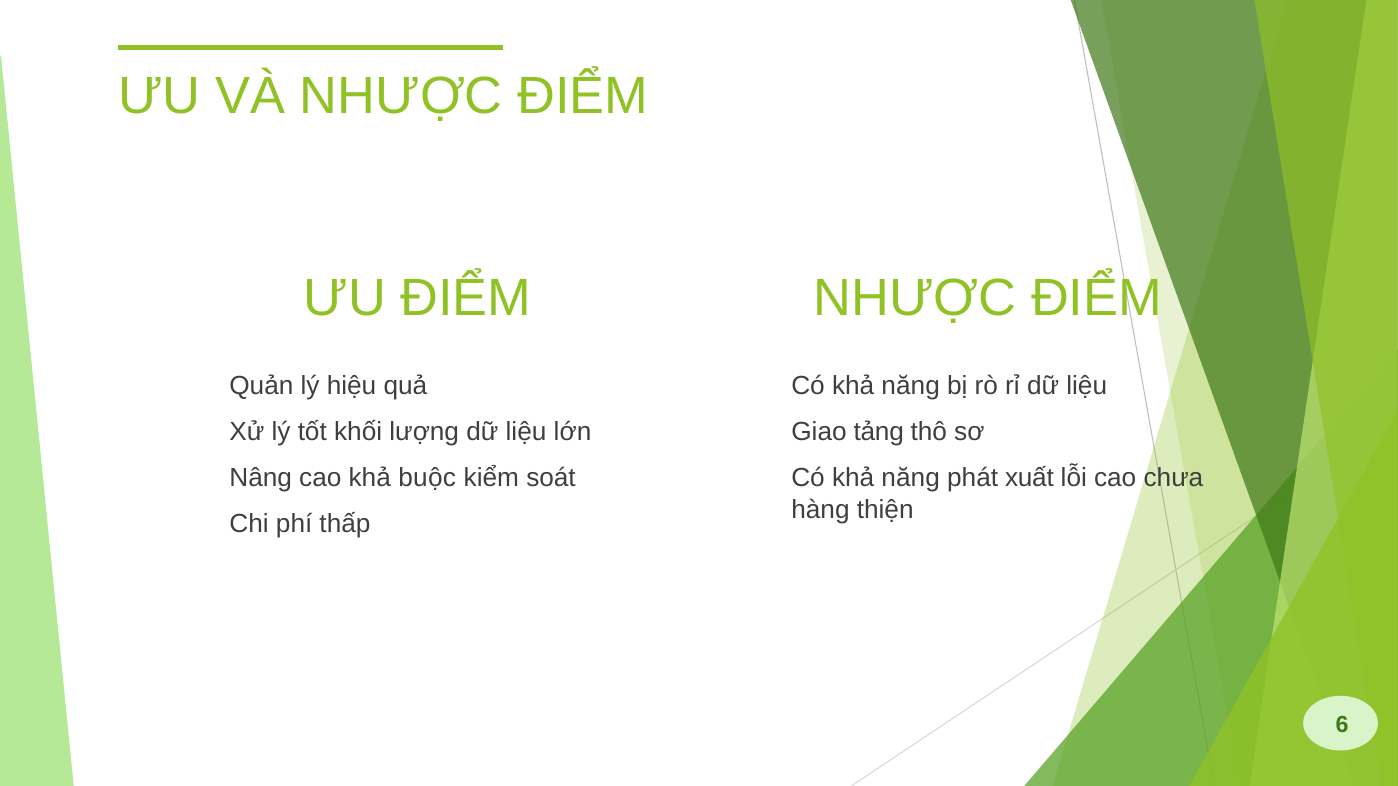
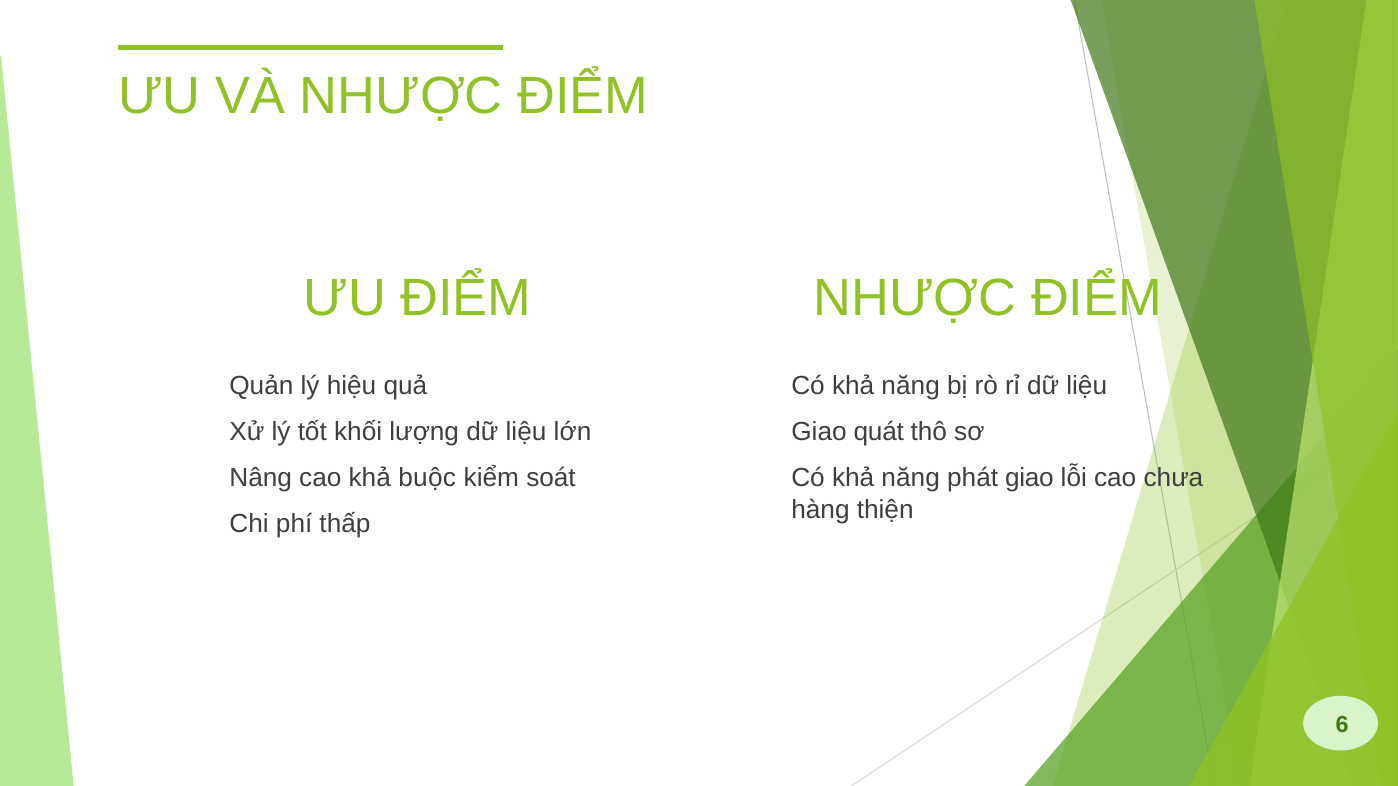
tảng: tảng -> quát (879, 433)
phát xuất: xuất -> giao (1029, 479)
